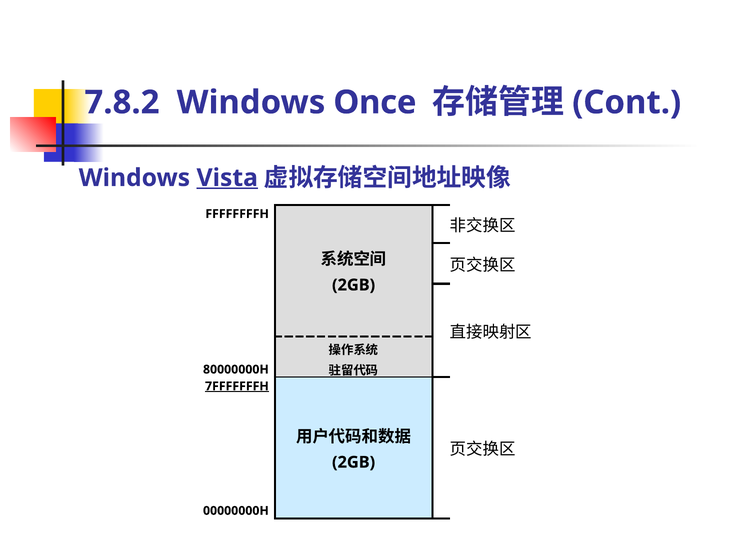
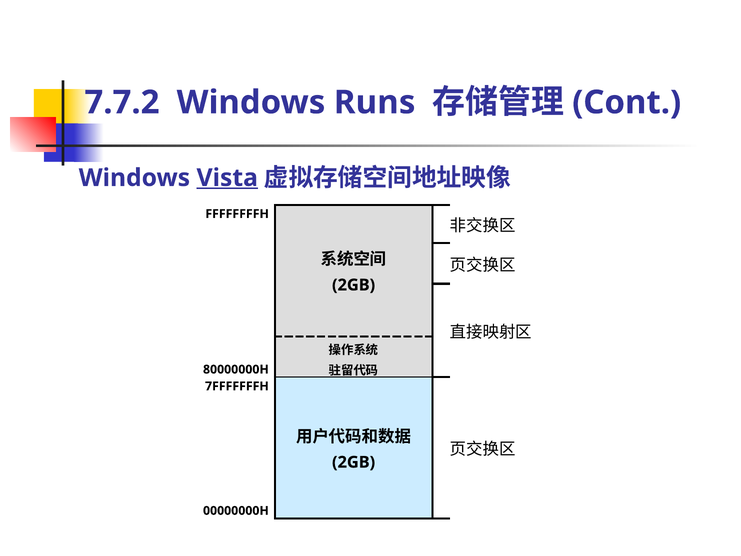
7.8.2: 7.8.2 -> 7.7.2 (122, 102)
Once: Once -> Runs (375, 102)
7FFFFFFFH underline: present -> none (237, 386)
